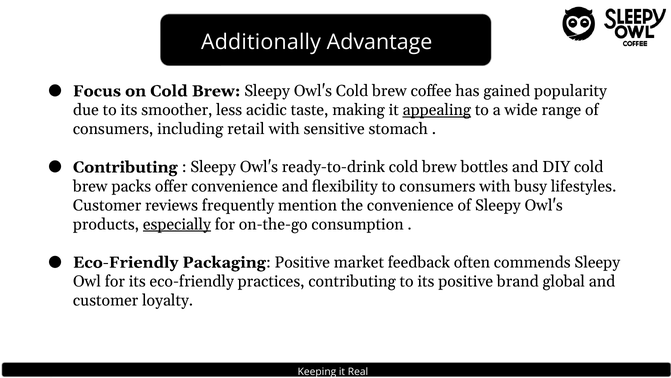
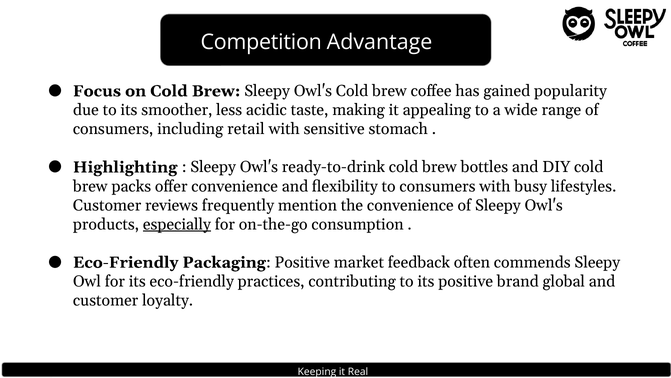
Additionally: Additionally -> Competition (261, 42)
appealing underline: present -> none (437, 110)
Contributing: Contributing -> Highlighting (125, 167)
